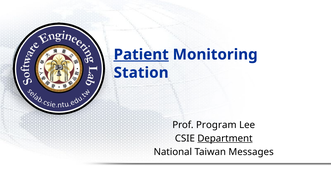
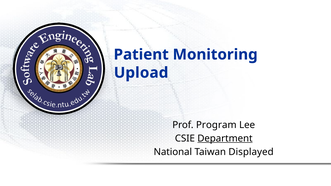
Patient underline: present -> none (141, 55)
Station: Station -> Upload (141, 73)
Messages: Messages -> Displayed (251, 152)
